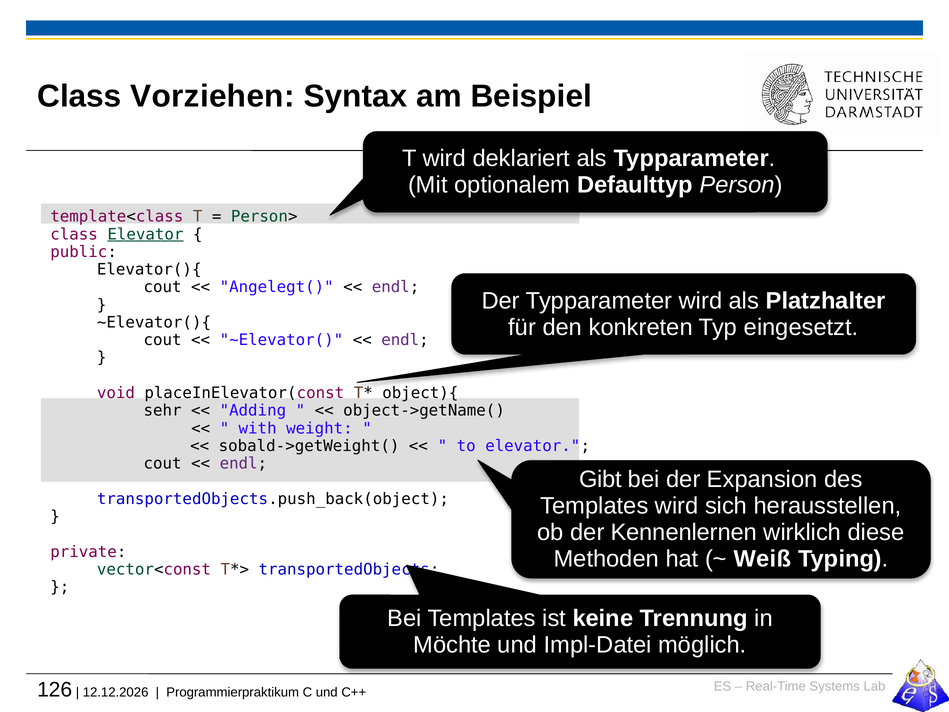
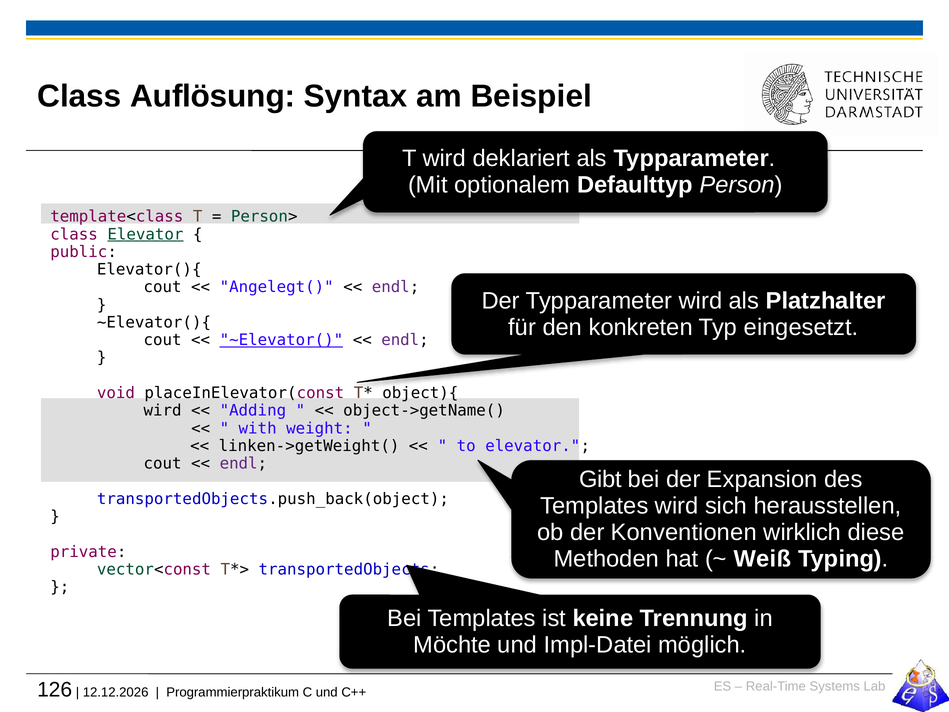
Vorziehen: Vorziehen -> Auflösung (213, 96)
~Elevator( underline: none -> present (281, 340)
sehr: sehr -> wird (163, 411)
sobald->getWeight(: sobald->getWeight( -> linken->getWeight( (309, 446)
Kennenlernen: Kennenlernen -> Konventionen (684, 532)
